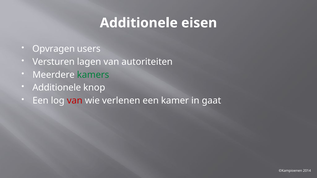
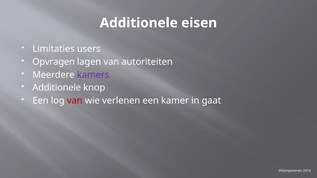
Opvragen: Opvragen -> Limitaties (54, 49)
Versturen: Versturen -> Opvragen (54, 62)
kamers colour: green -> purple (93, 75)
